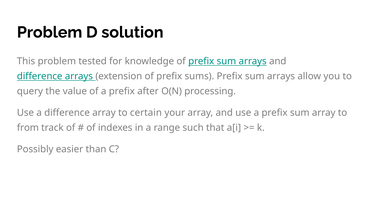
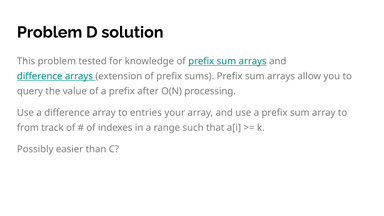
certain: certain -> entries (146, 113)
